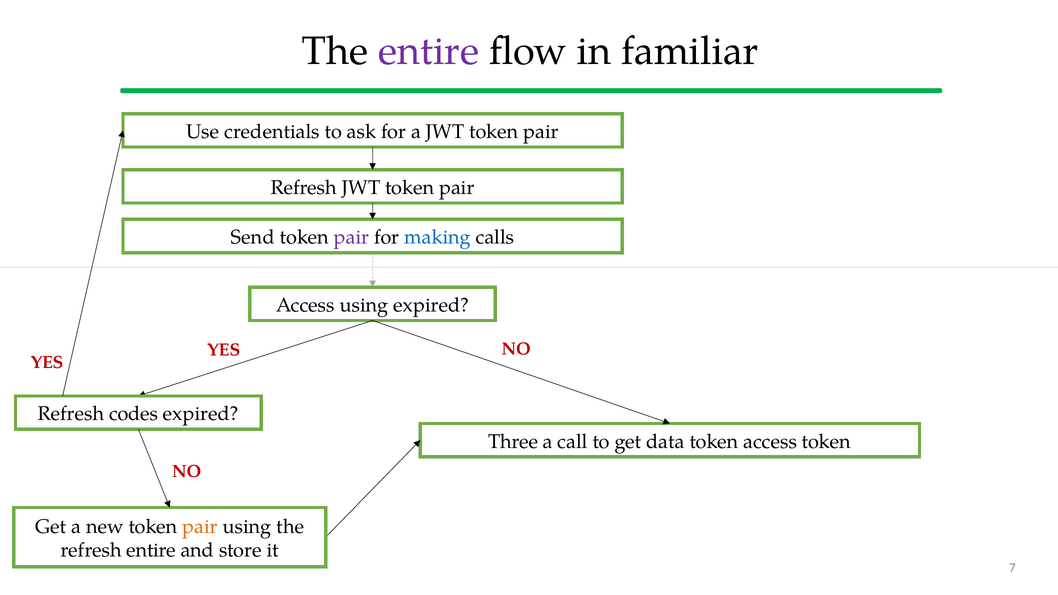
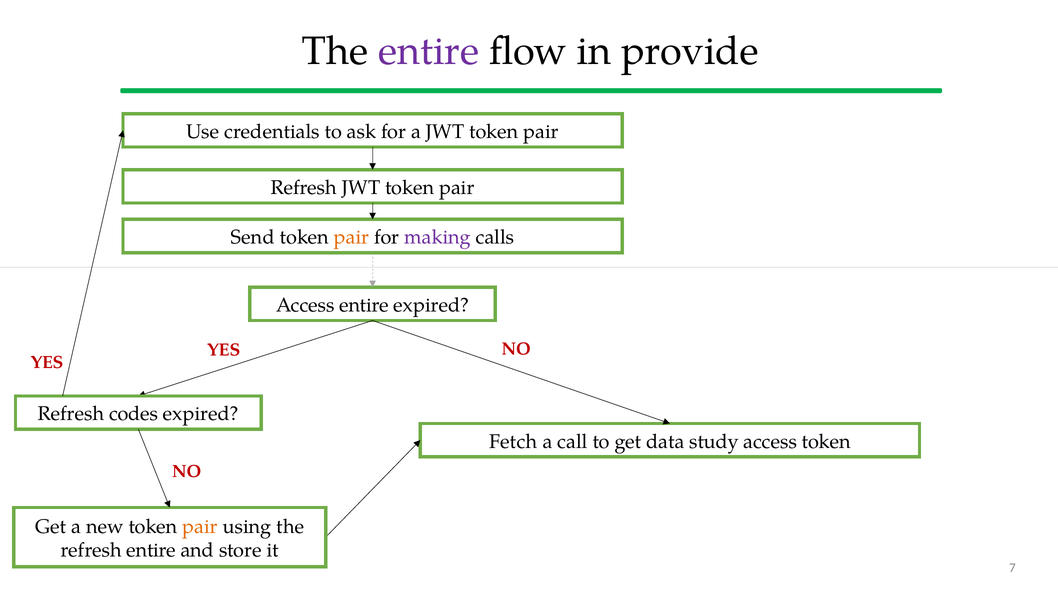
familiar: familiar -> provide (690, 51)
pair colour: purple -> orange (352, 237)
making colour: blue -> purple (437, 237)
Access using: using -> entire (364, 305)
Three: Three -> Fetch (513, 442)
data token: token -> study (714, 442)
